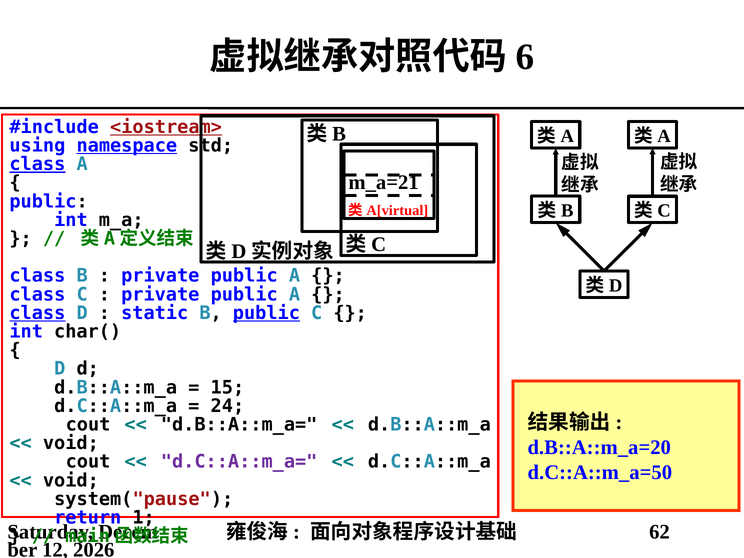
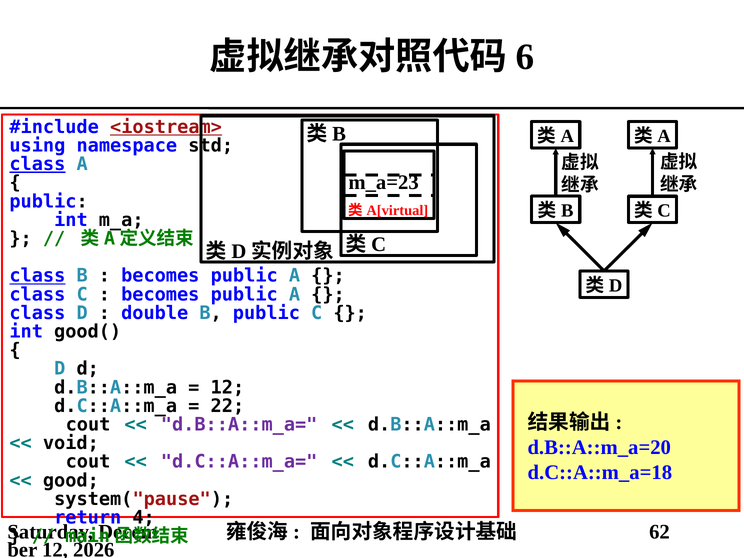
namespace underline: present -> none (127, 146)
m_a=21: m_a=21 -> m_a=23 (384, 183)
class underline: none -> present (37, 276)
private: private -> becomes (160, 276)
private: private -> becomes (160, 294)
class underline: present -> none (37, 313)
static: static -> double (155, 313)
public underline: present -> none (266, 313)
char(: char( -> good( (88, 332)
15: 15 -> 12 (227, 387)
24: 24 -> 22 (227, 406)
d.B::A::m_a= colour: black -> purple (239, 425)
d.C::A::m_a=50: d.C::A::m_a=50 -> d.C::A::m_a=18 (600, 472)
void: void -> good (71, 480)
1: 1 -> 4 (144, 518)
